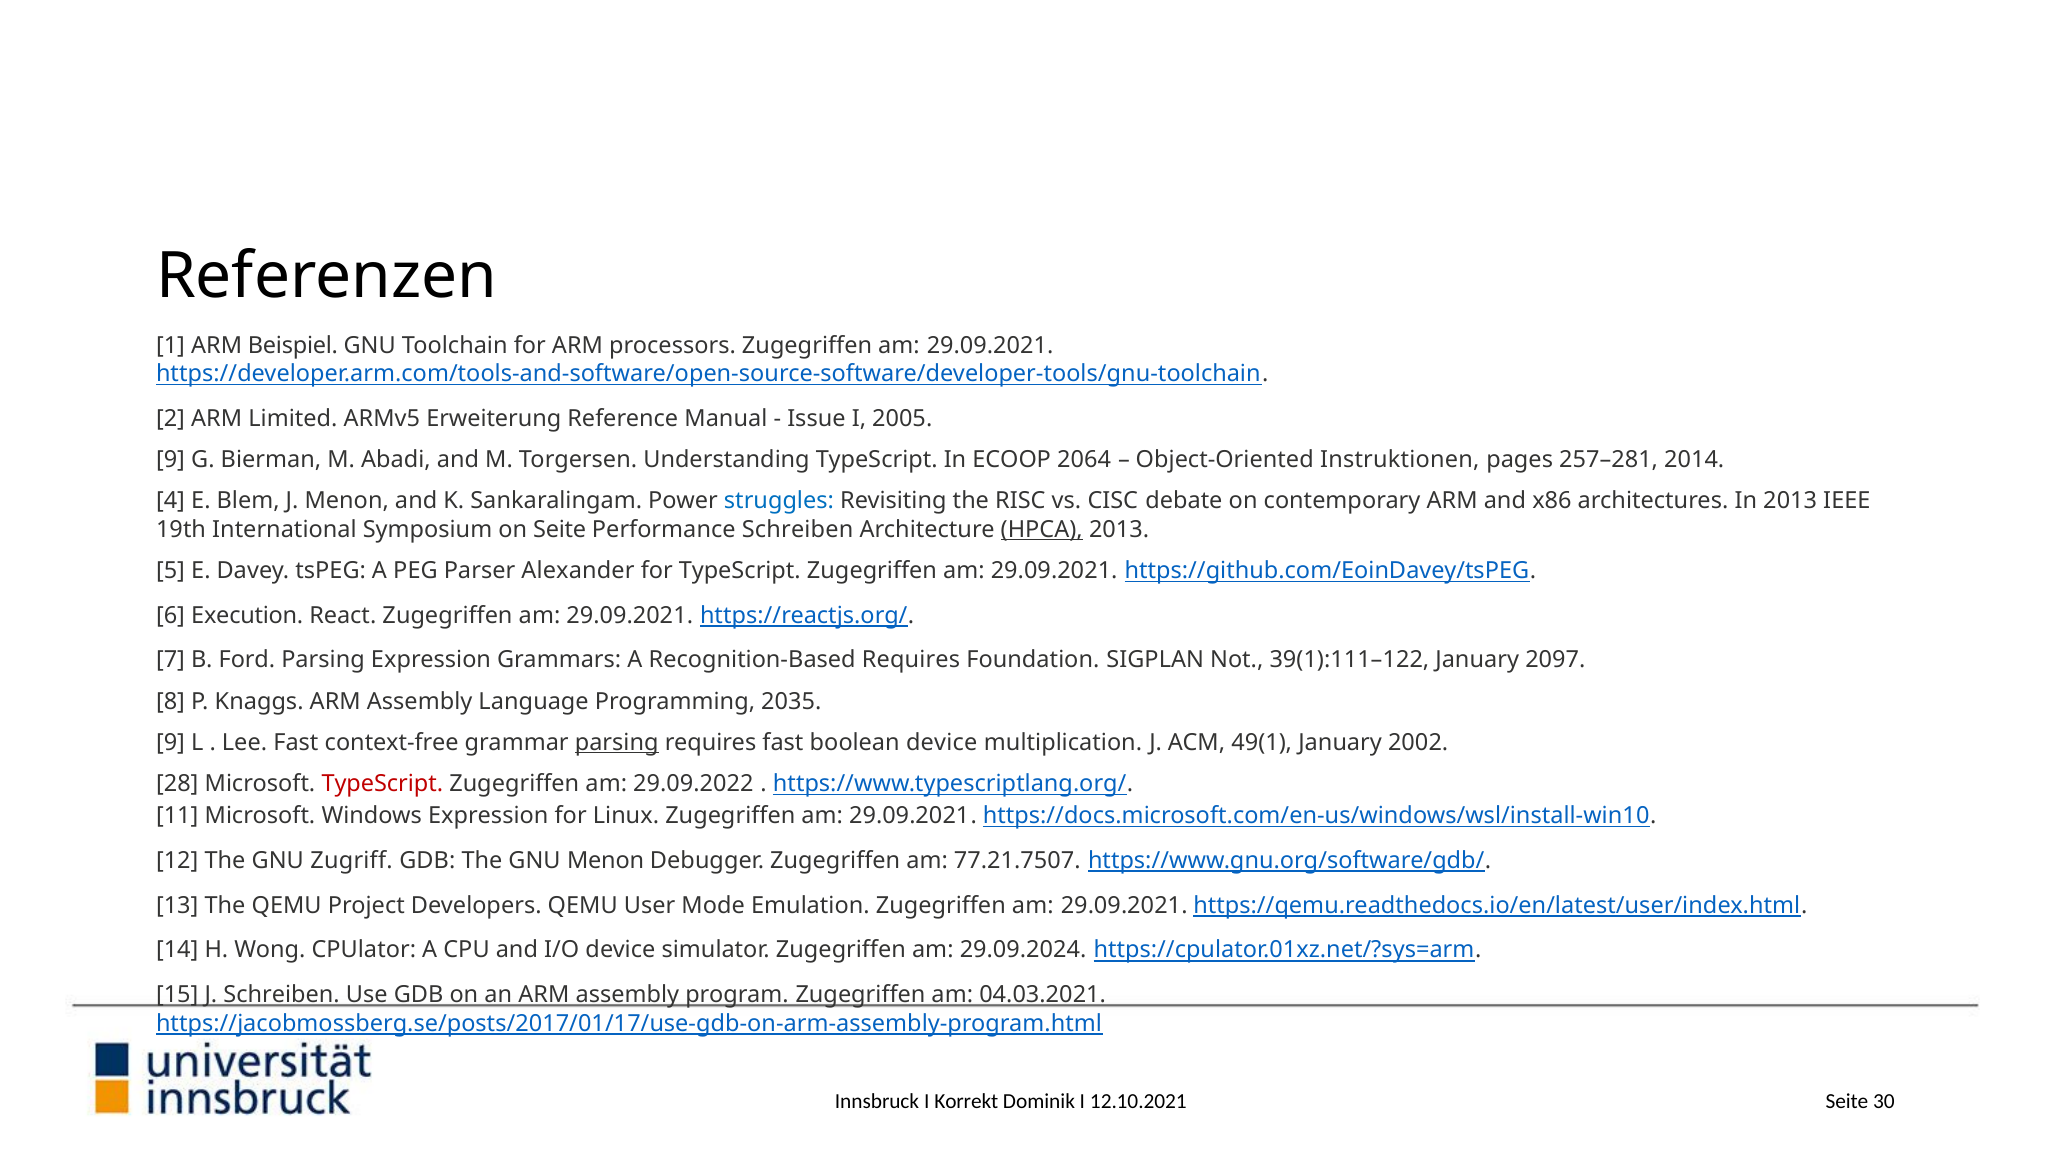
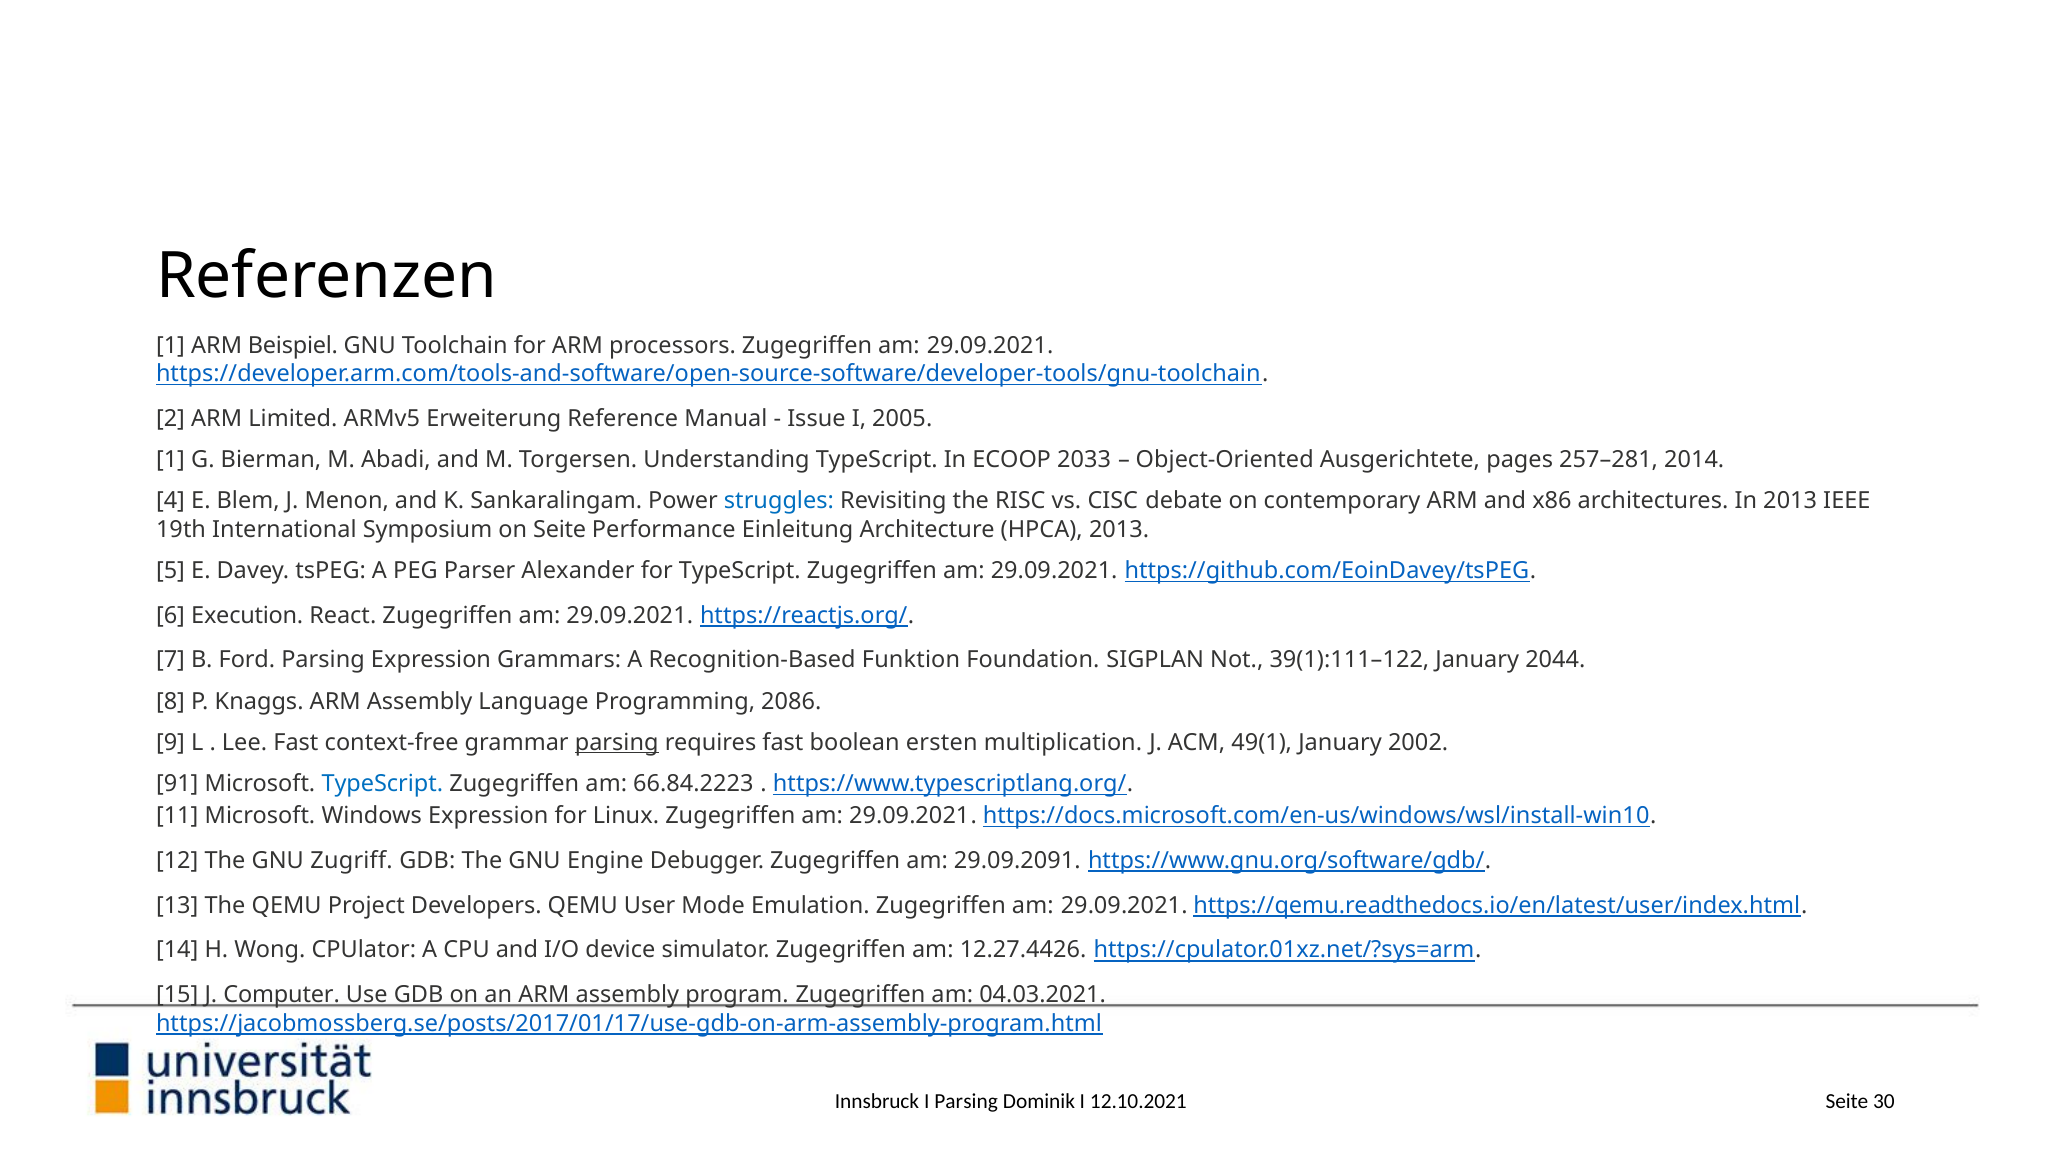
9: 9 -> 1 (171, 460)
2064: 2064 -> 2033 (1084, 460)
Instruktionen: Instruktionen -> Ausgerichtete (1400, 460)
Performance Schreiben: Schreiben -> Einleitung (798, 529)
HPCA underline: present -> none (1042, 529)
Recognition-Based Requires: Requires -> Funktion (911, 660)
2097: 2097 -> 2044 (1555, 660)
2035: 2035 -> 2086 (791, 701)
boolean device: device -> ersten (942, 742)
28: 28 -> 91 (177, 783)
TypeScript colour: red -> blue (382, 783)
29.09.2022: 29.09.2022 -> 66.84.2223 (693, 783)
GNU Menon: Menon -> Engine (605, 860)
77.21.7507: 77.21.7507 -> 29.09.2091 (1017, 860)
29.09.2024: 29.09.2024 -> 12.27.4426 (1023, 950)
J Schreiben: Schreiben -> Computer (282, 995)
I Korrekt: Korrekt -> Parsing (966, 1101)
